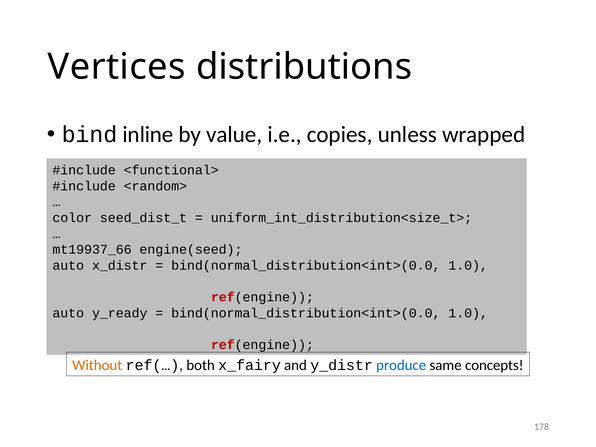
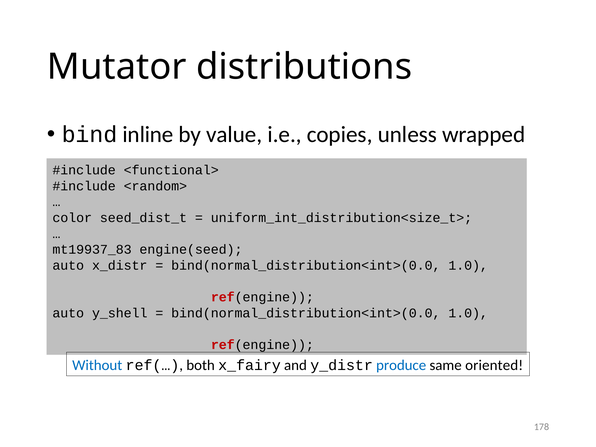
Vertices: Vertices -> Mutator (117, 67)
mt19937_66: mt19937_66 -> mt19937_83 (92, 250)
y_ready: y_ready -> y_shell (120, 313)
Without colour: orange -> blue (97, 365)
concepts: concepts -> oriented (494, 365)
